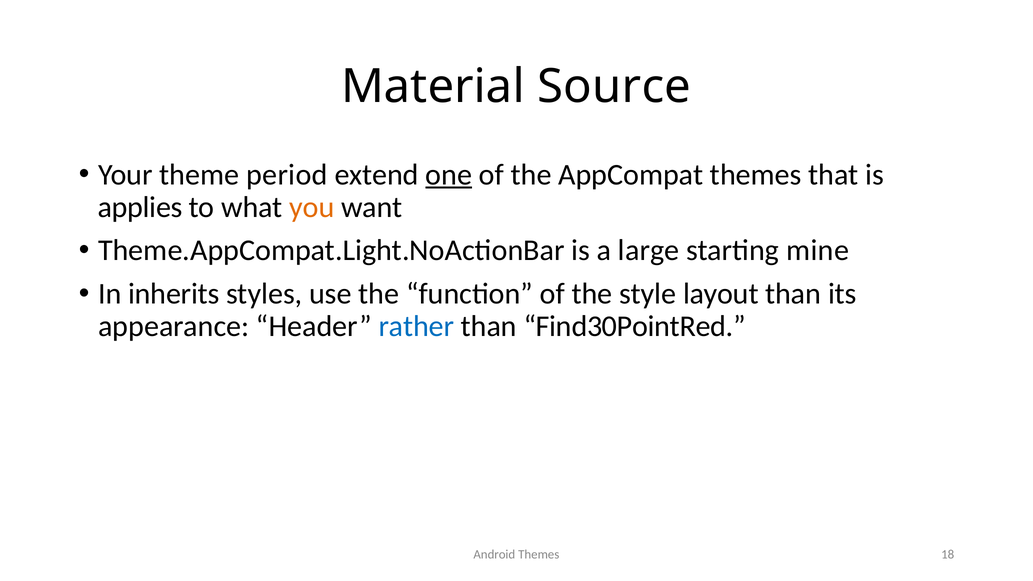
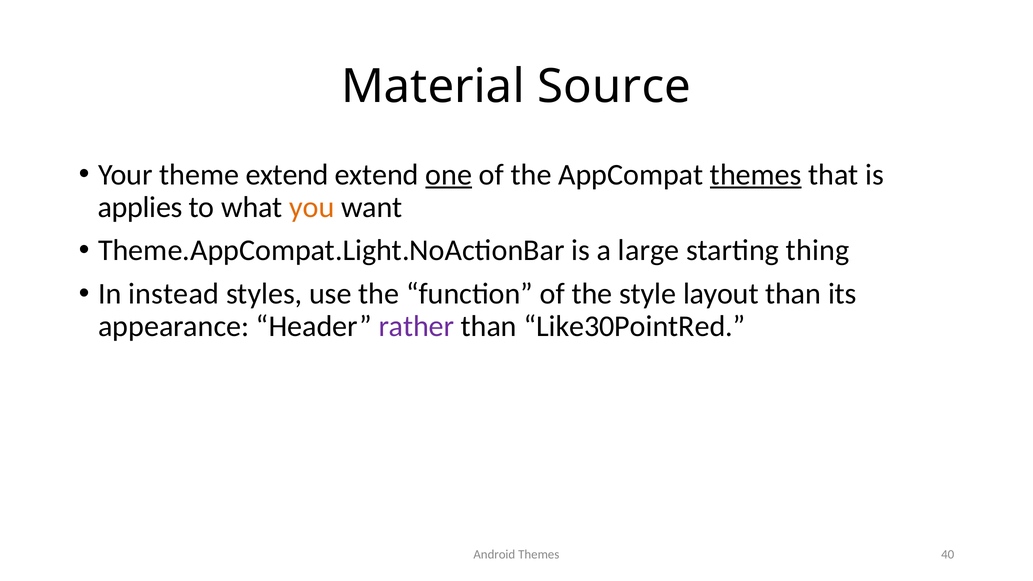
theme period: period -> extend (287, 175)
themes underline: none -> present (756, 175)
mine: mine -> thing (818, 251)
inherits: inherits -> instead (174, 294)
rather colour: blue -> purple (416, 326)
Find30PointRed: Find30PointRed -> Like30PointRed (635, 326)
18: 18 -> 40 (948, 555)
